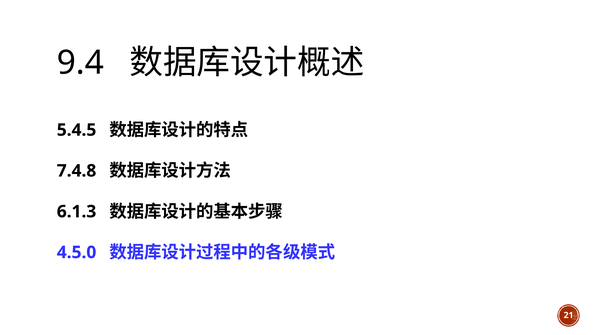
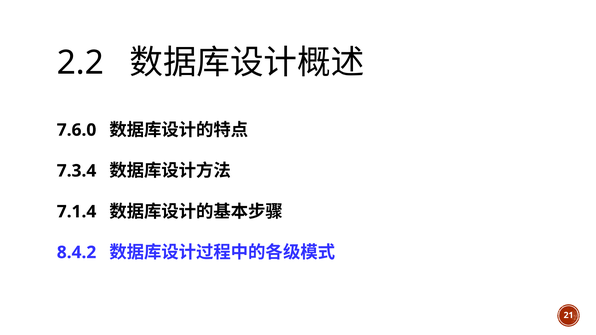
9.4: 9.4 -> 2.2 (80, 63)
5.4.5: 5.4.5 -> 7.6.0 (77, 130)
7.4.8: 7.4.8 -> 7.3.4 (77, 171)
6.1.3: 6.1.3 -> 7.1.4 (77, 212)
4.5.0: 4.5.0 -> 8.4.2 (77, 253)
